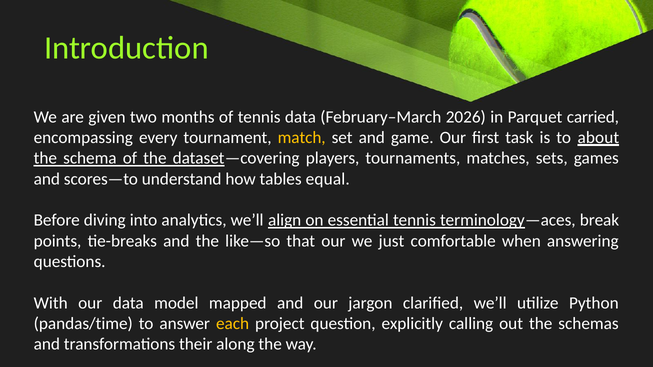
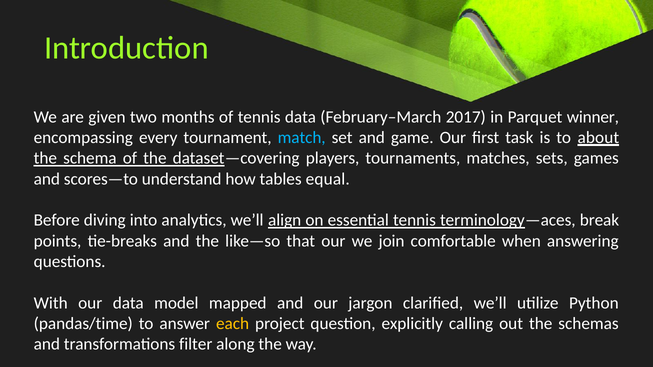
2026: 2026 -> 2017 (466, 117)
carried: carried -> winner (593, 117)
match colour: yellow -> light blue (302, 138)
just: just -> join (392, 241)
their: their -> filter (196, 344)
